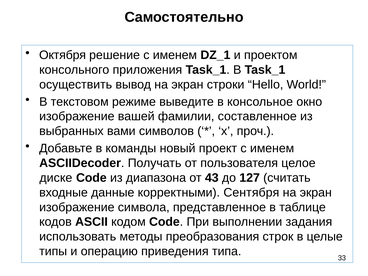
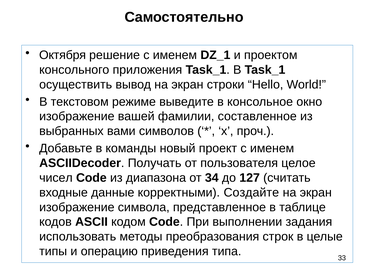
диске: диске -> чисел (56, 178)
43: 43 -> 34 (212, 178)
Сентября: Сентября -> Создайте (251, 192)
